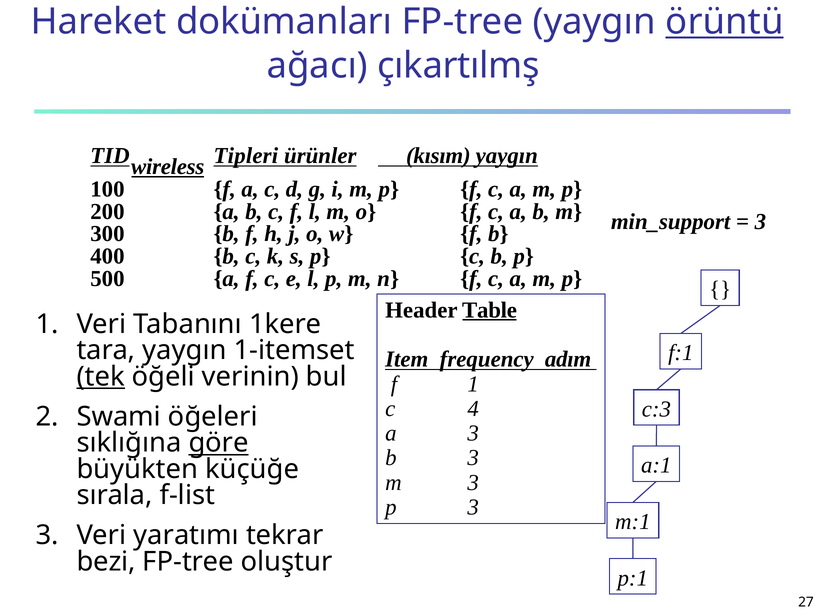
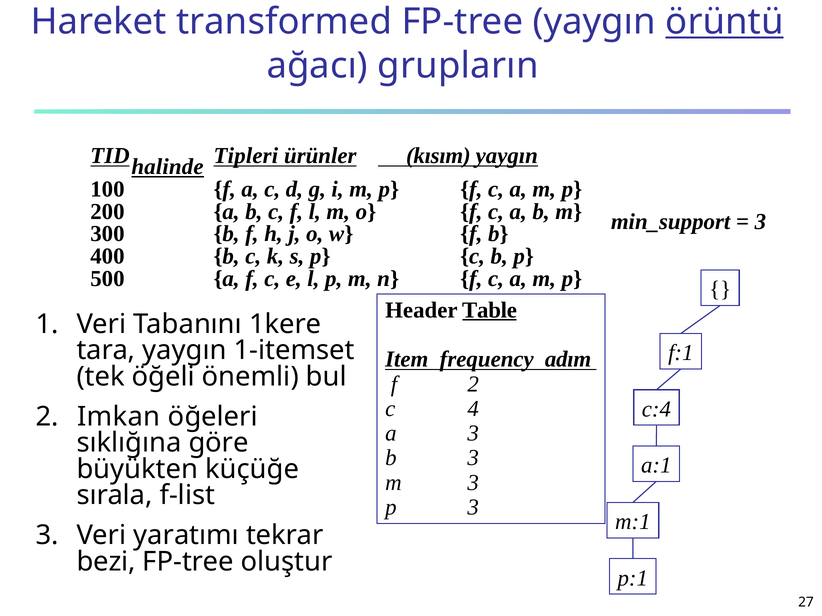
dokümanları: dokümanları -> transformed (284, 22)
çıkartılmş: çıkartılmş -> grupların (458, 66)
wireless: wireless -> halinde (167, 167)
tek underline: present -> none (101, 377)
verinin: verinin -> önemli (250, 377)
f 1: 1 -> 2 (473, 384)
c:3: c:3 -> c:4 (656, 409)
Swami: Swami -> Imkan (119, 417)
göre underline: present -> none (219, 443)
